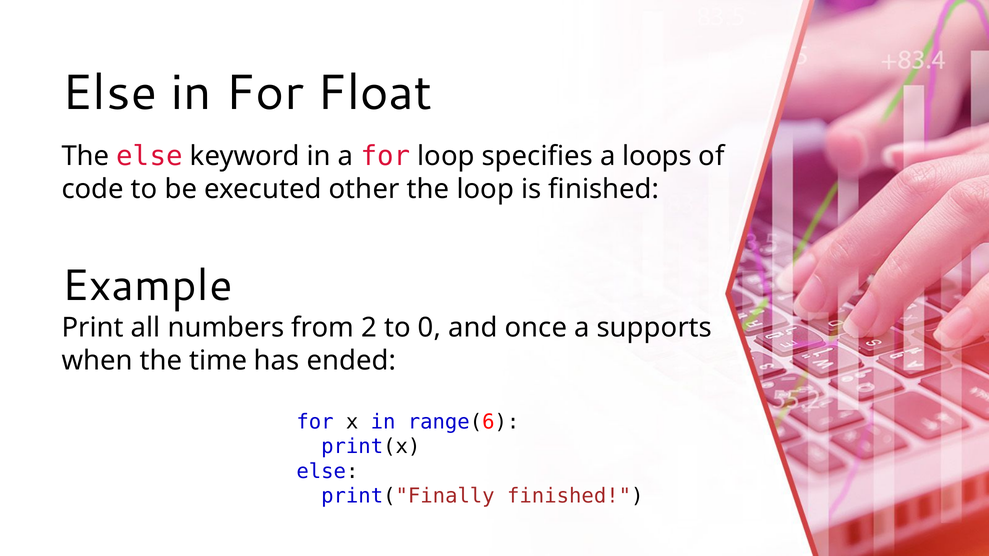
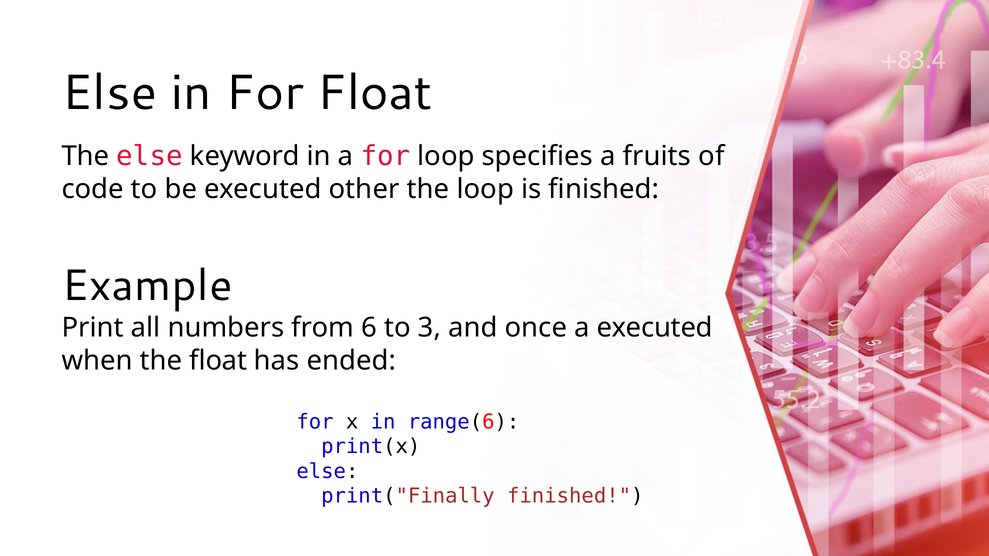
loops: loops -> fruits (657, 156)
2: 2 -> 6 (369, 328)
0: 0 -> 3 (429, 328)
a supports: supports -> executed (655, 328)
the time: time -> float (218, 361)
